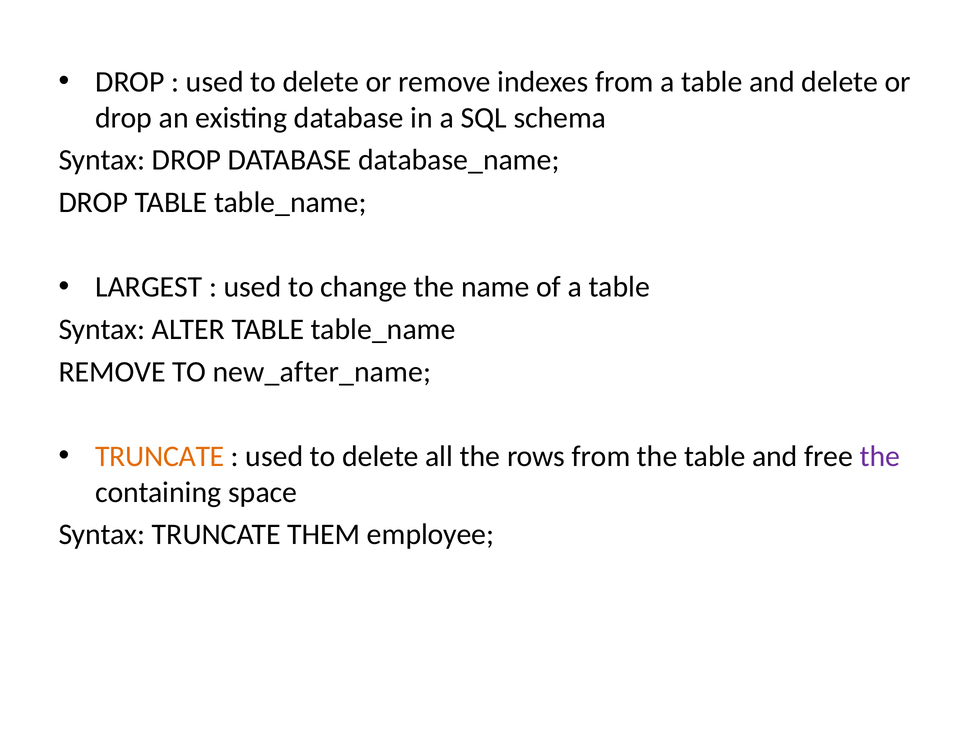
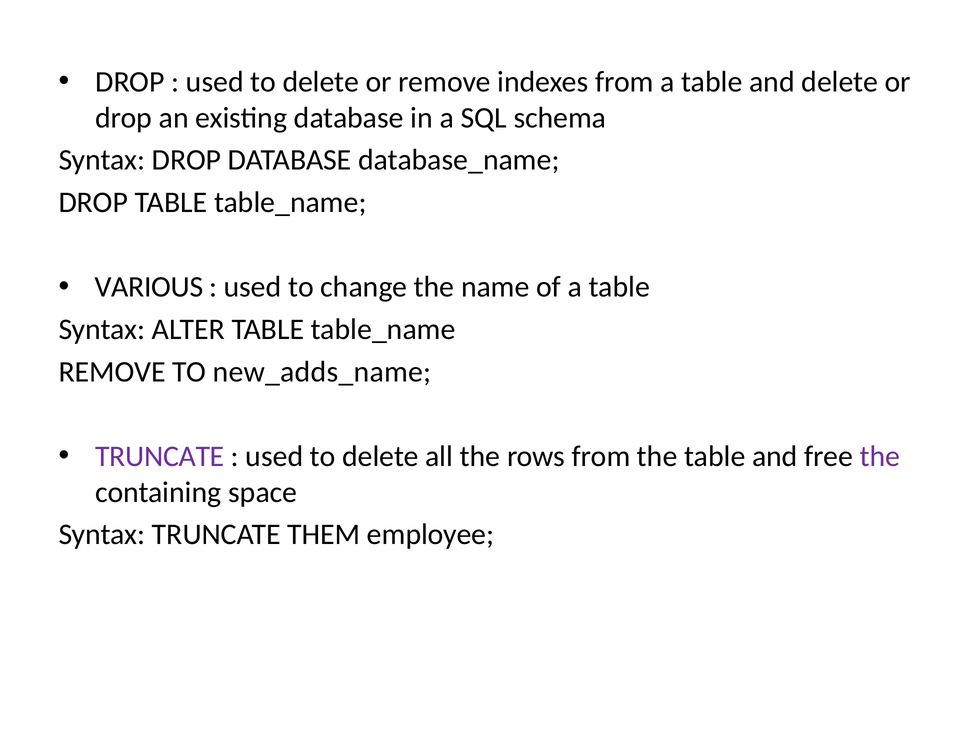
LARGEST: LARGEST -> VARIOUS (149, 287)
new_after_name: new_after_name -> new_adds_name (322, 372)
TRUNCATE colour: orange -> purple (160, 456)
